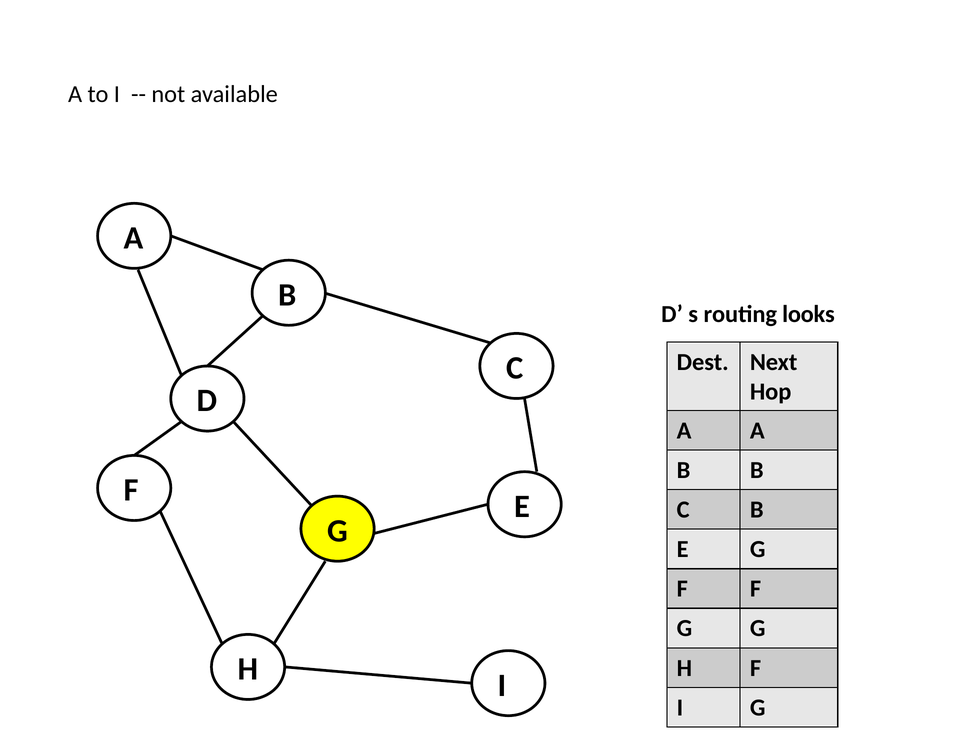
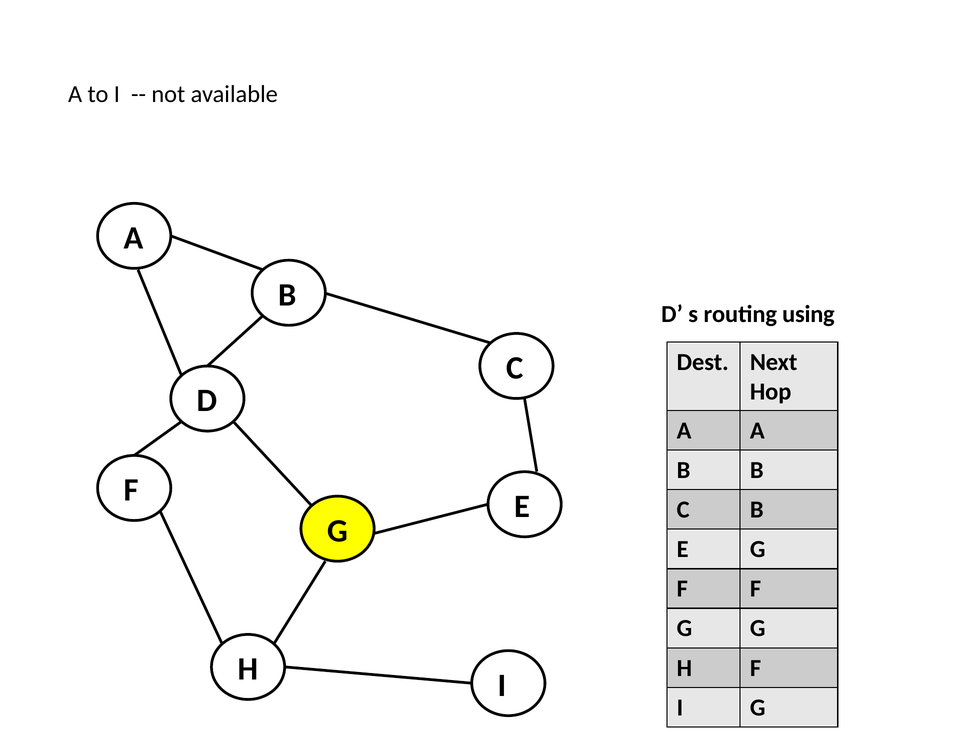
looks: looks -> using (808, 314)
